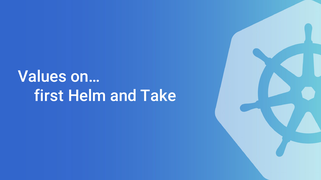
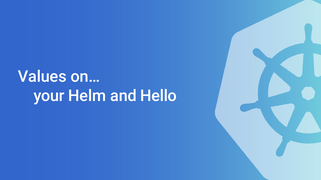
first: first -> your (49, 96)
Take: Take -> Hello (159, 96)
